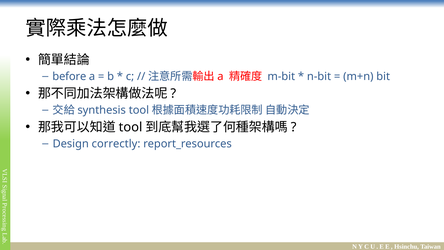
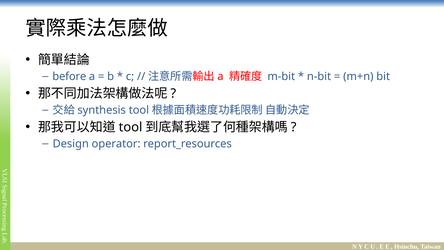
correctly: correctly -> operator (116, 144)
